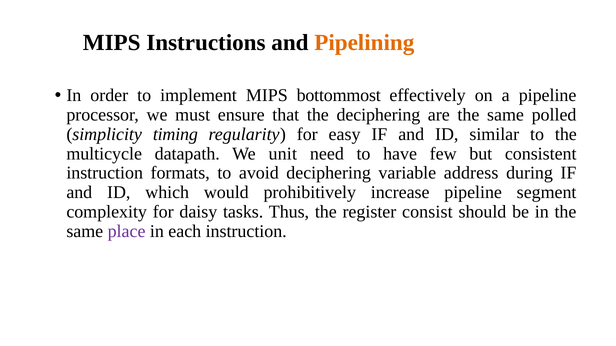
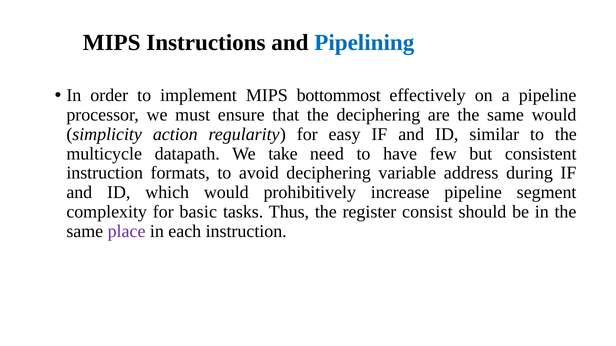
Pipelining colour: orange -> blue (364, 43)
same polled: polled -> would (554, 115)
timing: timing -> action (175, 134)
unit: unit -> take (283, 154)
daisy: daisy -> basic (198, 212)
